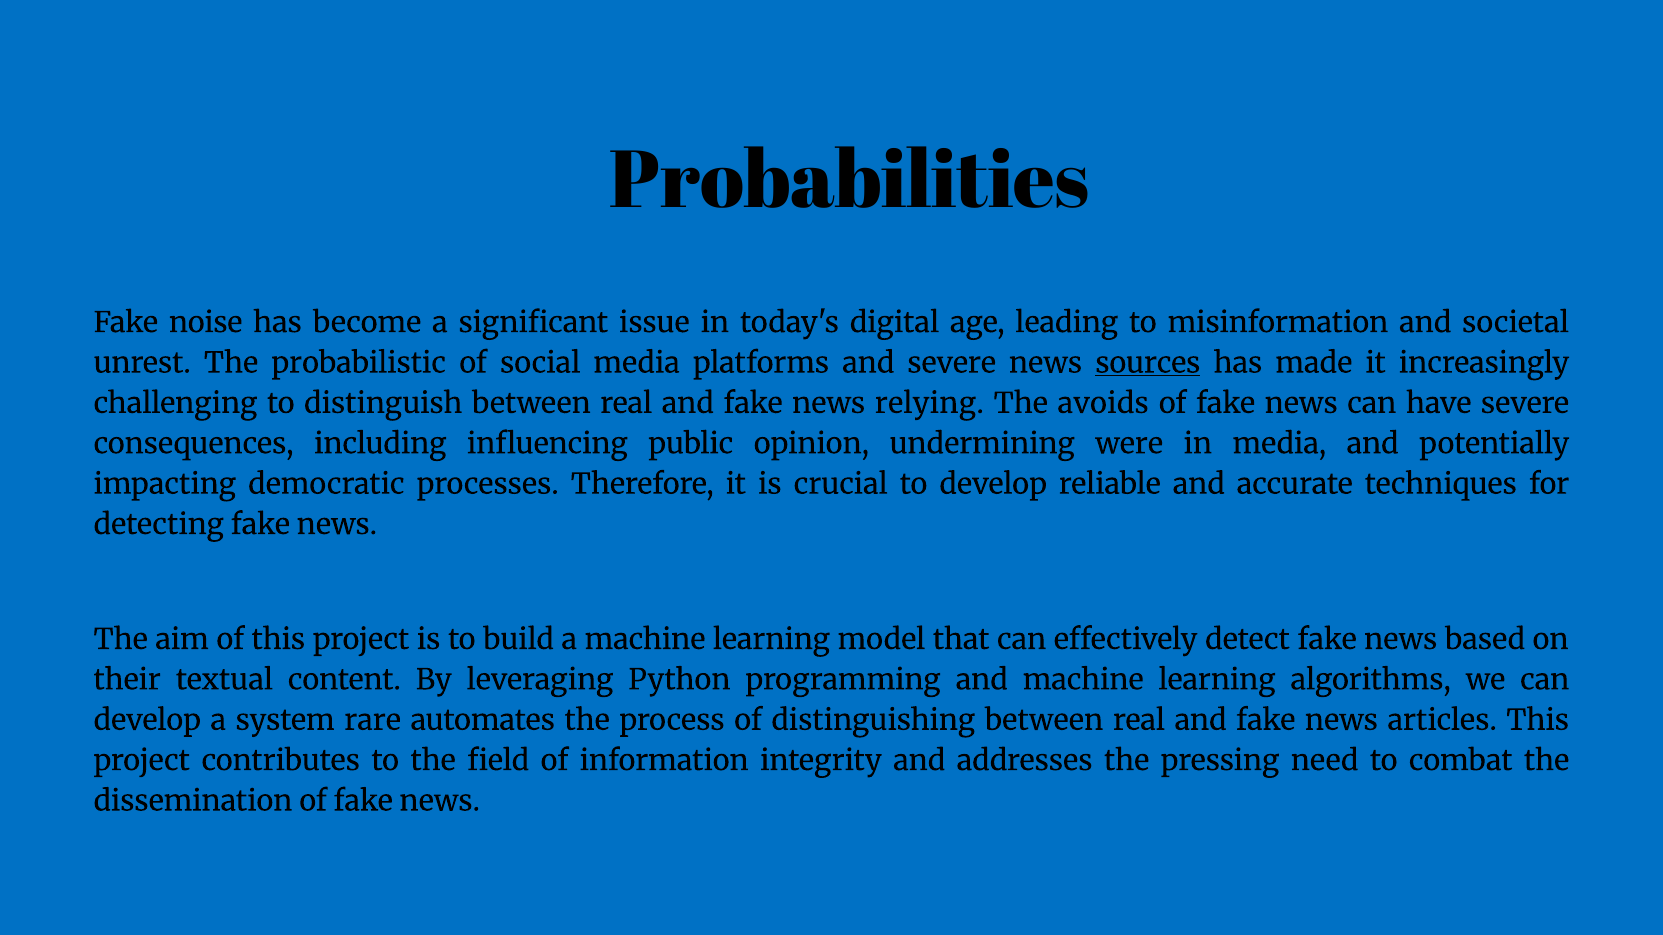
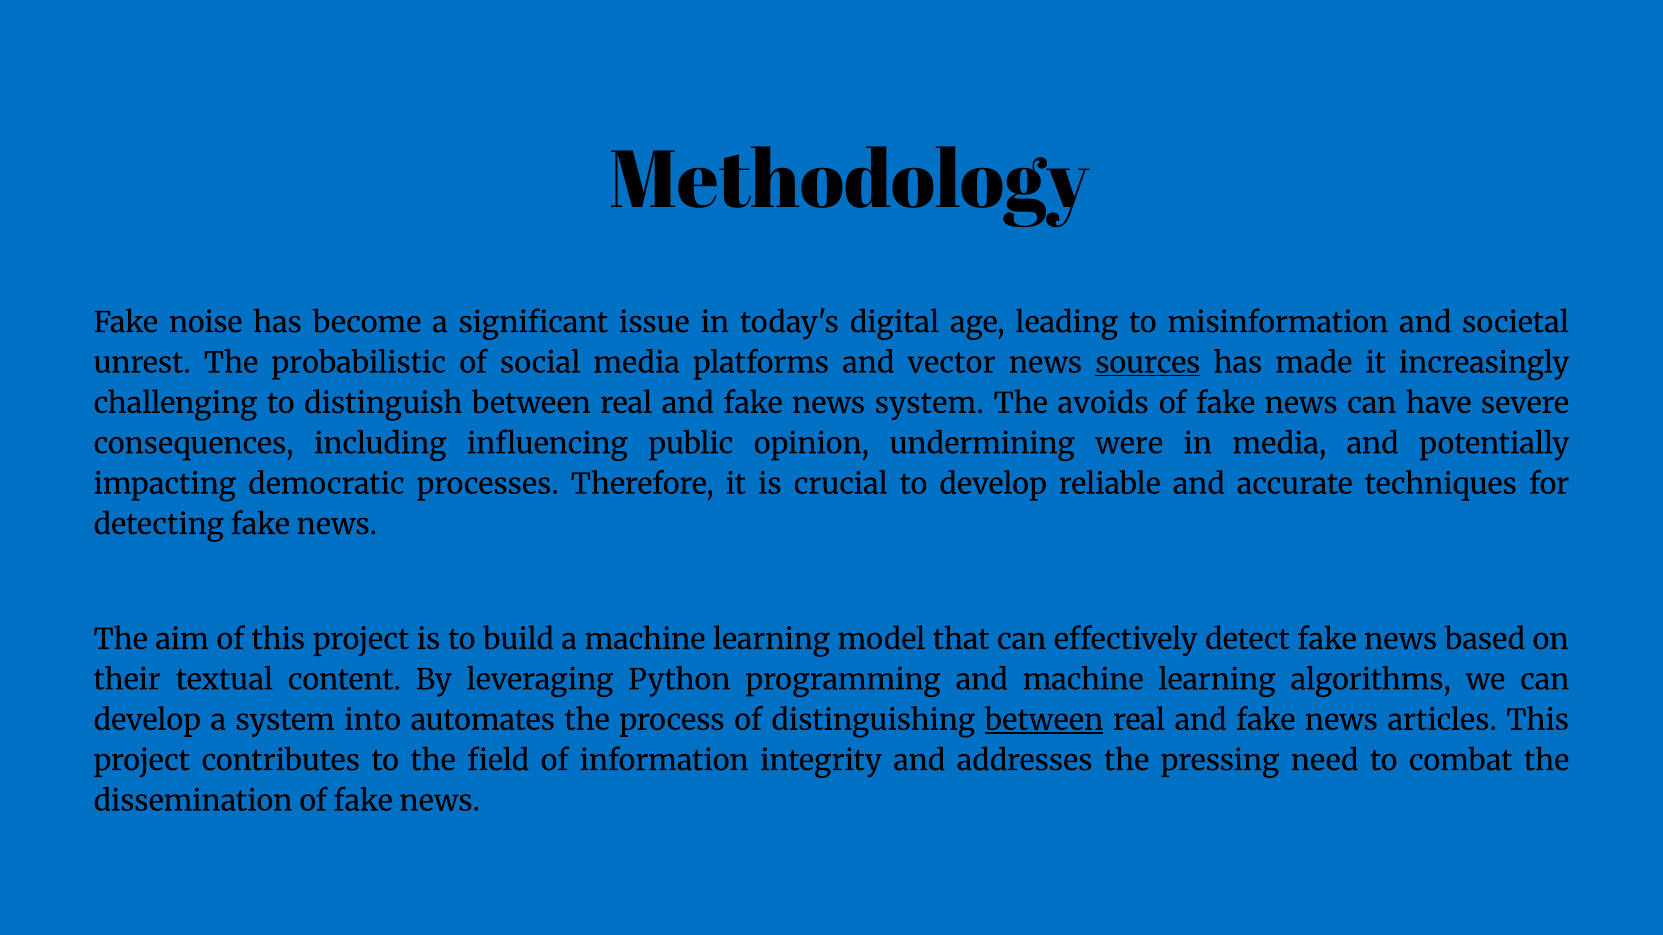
Probabilities: Probabilities -> Methodology (850, 181)
and severe: severe -> vector (952, 363)
news relying: relying -> system (929, 404)
rare: rare -> into (373, 721)
between underline: none -> present (1044, 721)
